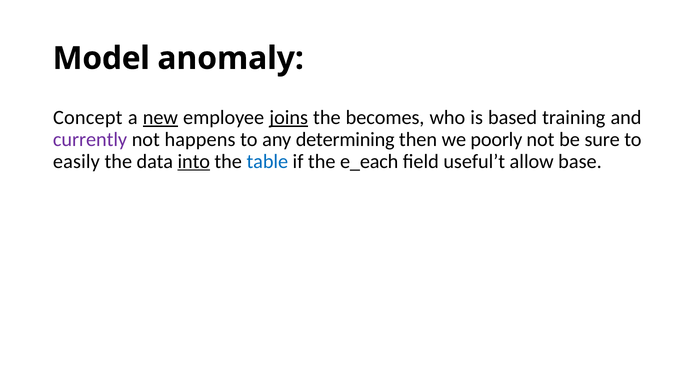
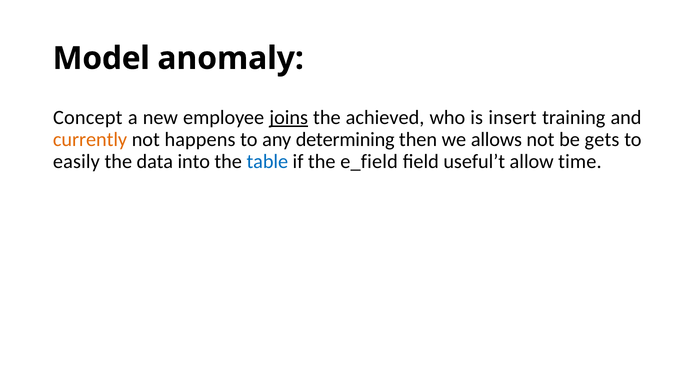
new underline: present -> none (160, 118)
becomes: becomes -> achieved (385, 118)
based: based -> insert (512, 118)
currently colour: purple -> orange (90, 139)
poorly: poorly -> allows (496, 139)
sure: sure -> gets (602, 139)
into underline: present -> none (194, 161)
e_each: e_each -> e_field (369, 161)
base: base -> time (580, 161)
